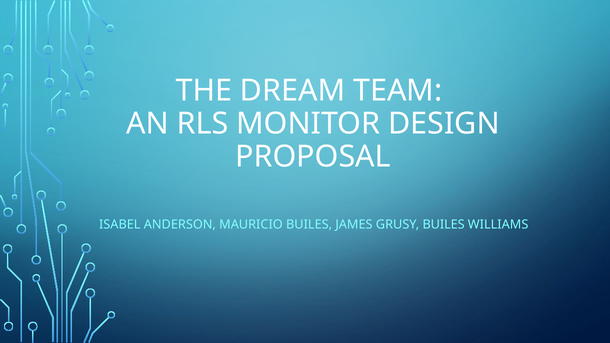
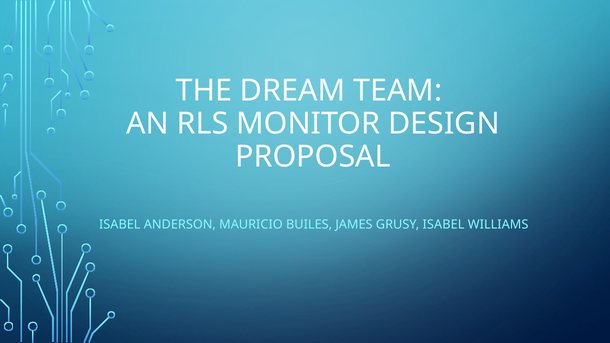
GRUSY BUILES: BUILES -> ISABEL (443, 225)
